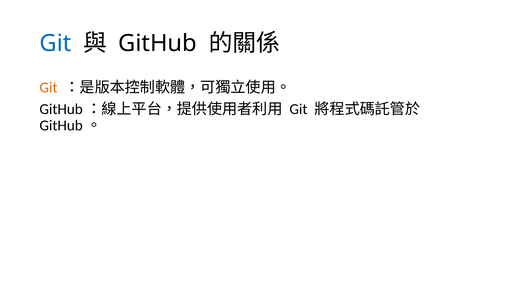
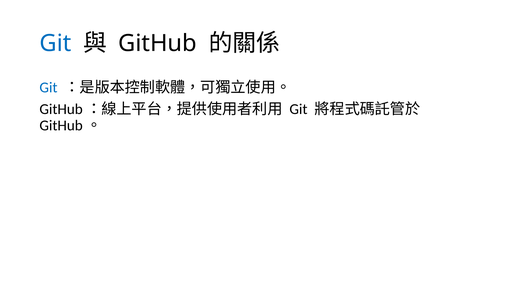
Git colour: orange -> blue (48, 88)
